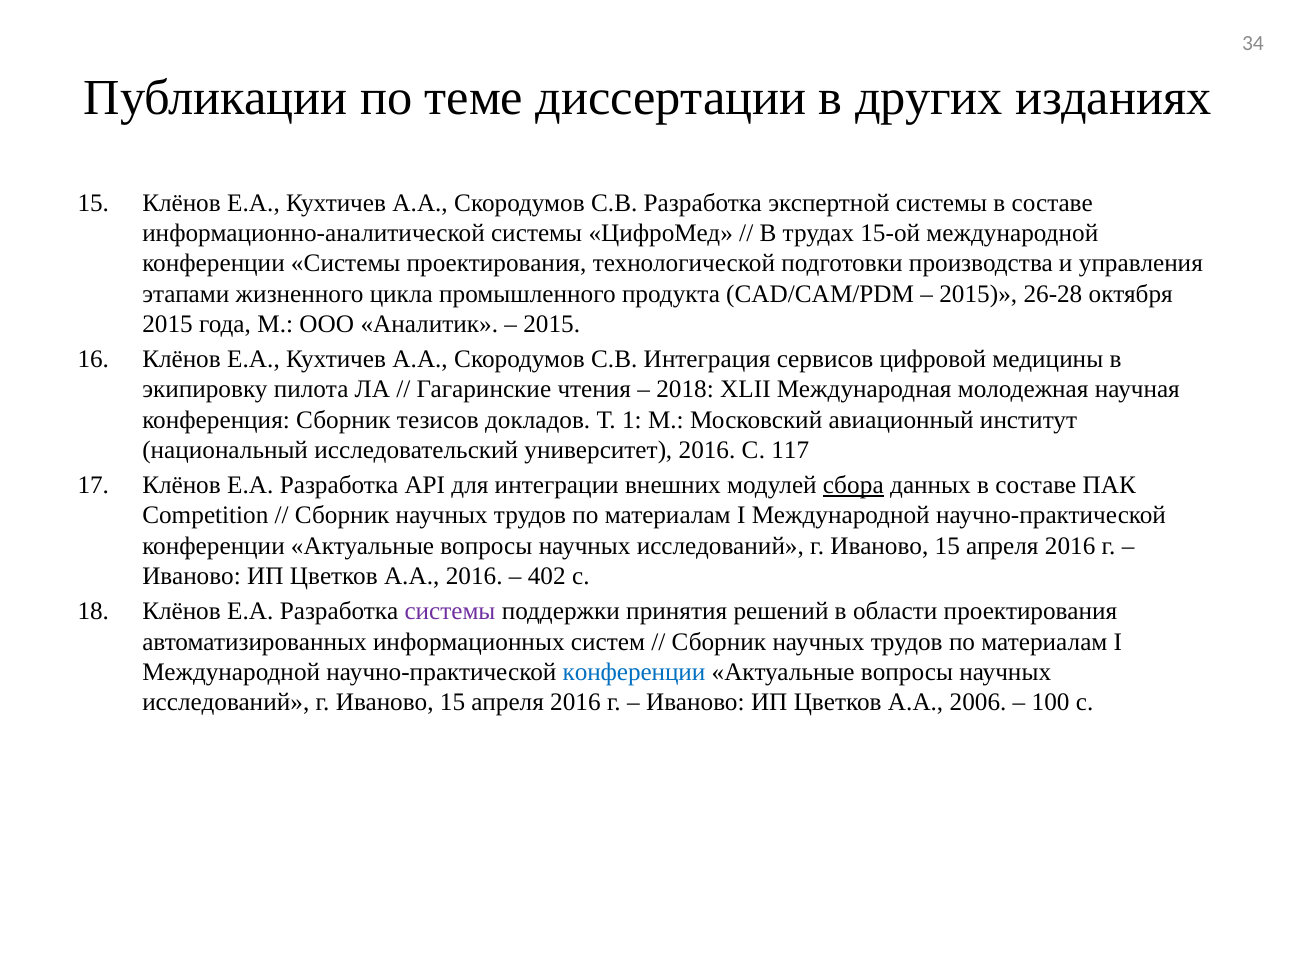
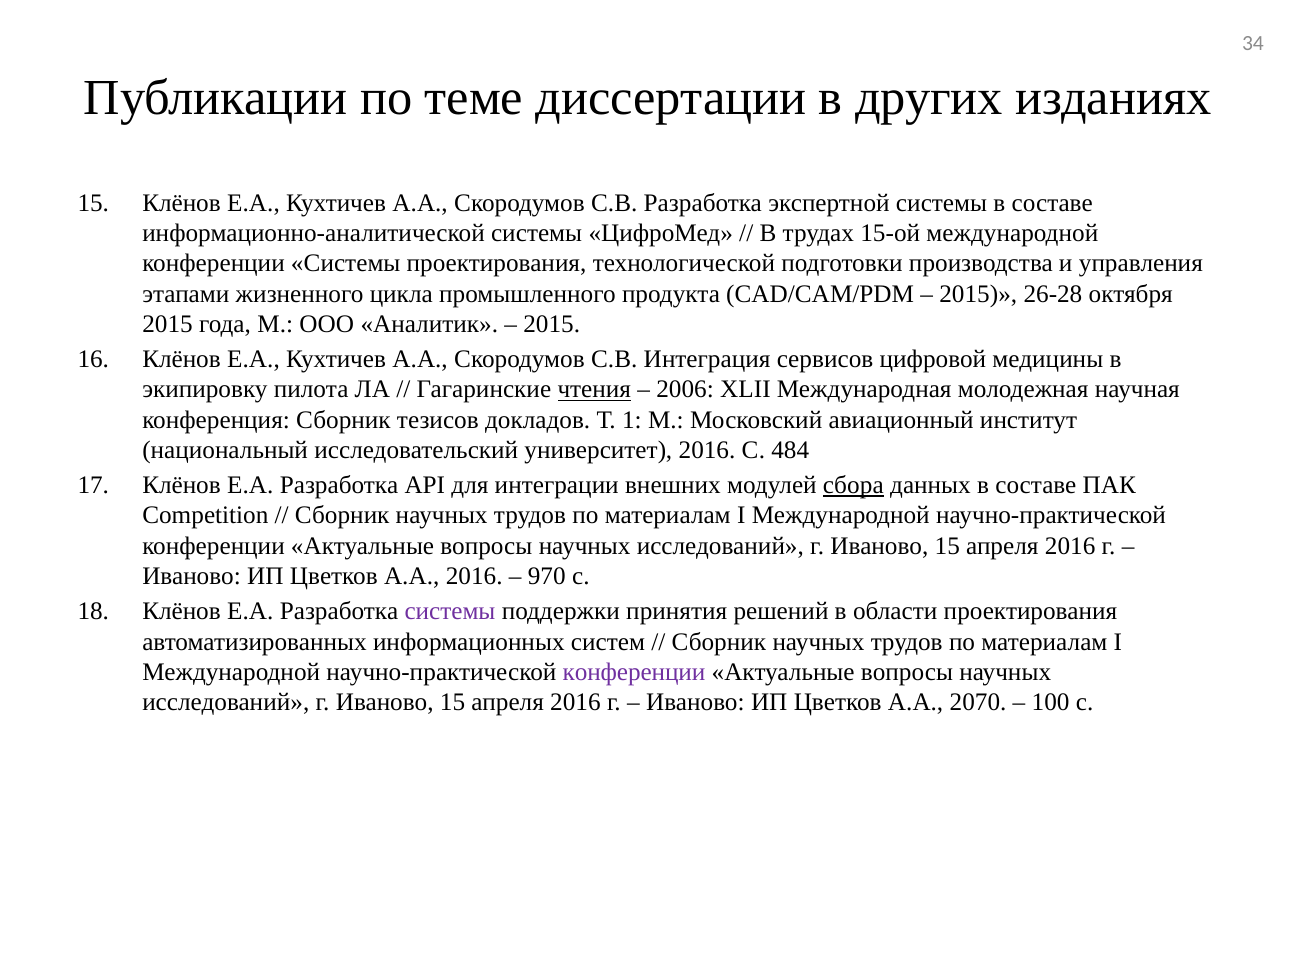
чтения underline: none -> present (594, 390)
2018: 2018 -> 2006 (685, 390)
117: 117 -> 484 (790, 450)
402: 402 -> 970 (547, 576)
конференции colour: blue -> purple (634, 672)
2006: 2006 -> 2070 (978, 702)
